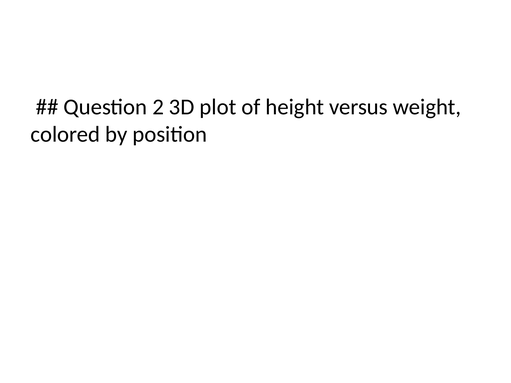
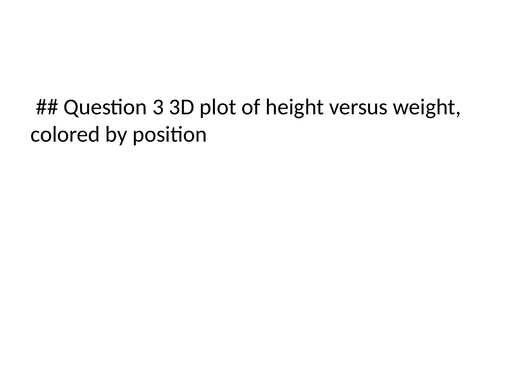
2: 2 -> 3 (158, 107)
